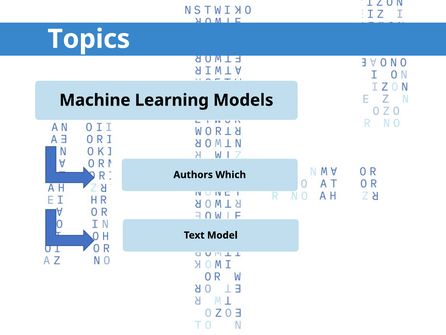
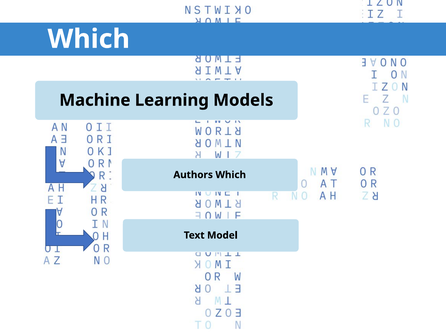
Topics: Topics -> Which (89, 39)
